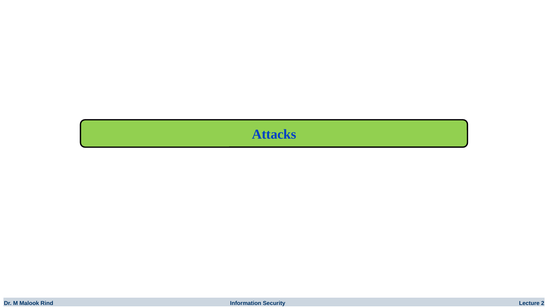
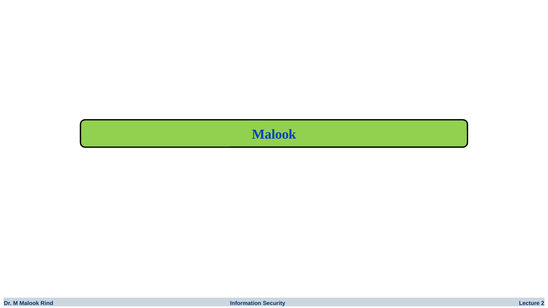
Attacks: Attacks -> Malook (274, 135)
